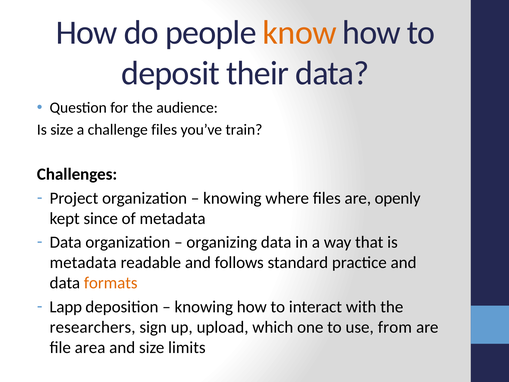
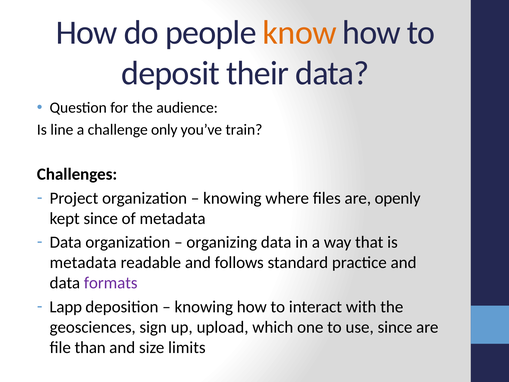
Is size: size -> line (62, 129)
challenge files: files -> only (164, 129)
formats colour: orange -> purple (111, 283)
researchers: researchers -> geosciences (93, 327)
use from: from -> since (395, 327)
area: area -> than (90, 347)
